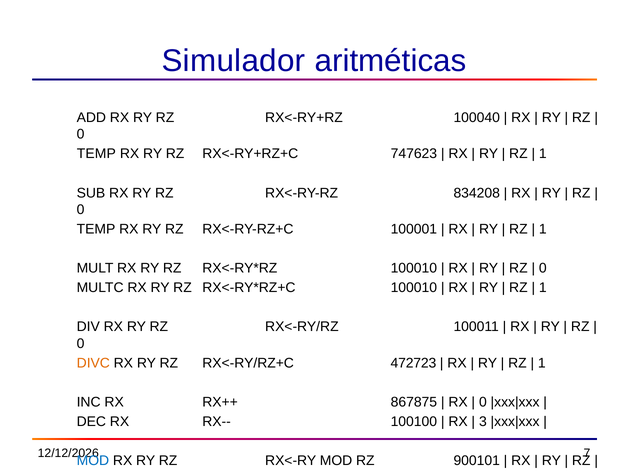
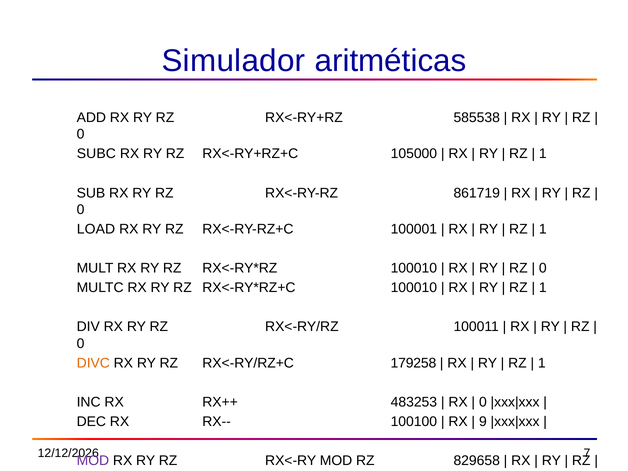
100040: 100040 -> 585538 (477, 118)
TEMP: TEMP -> SUBC (96, 154)
747623: 747623 -> 105000 (414, 154)
834208: 834208 -> 861719 (477, 193)
TEMP: TEMP -> LOAD (96, 229)
472723: 472723 -> 179258 (413, 363)
867875: 867875 -> 483253 (414, 402)
3: 3 -> 9 (483, 422)
MOD colour: blue -> purple (93, 461)
900101: 900101 -> 829658 (477, 461)
